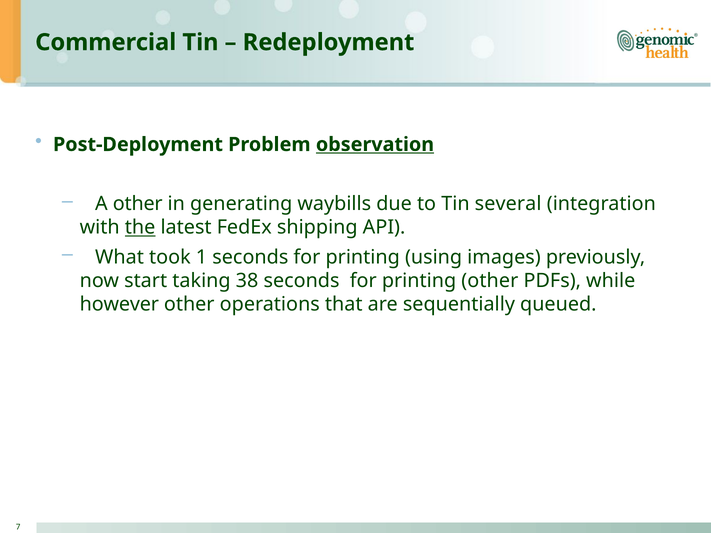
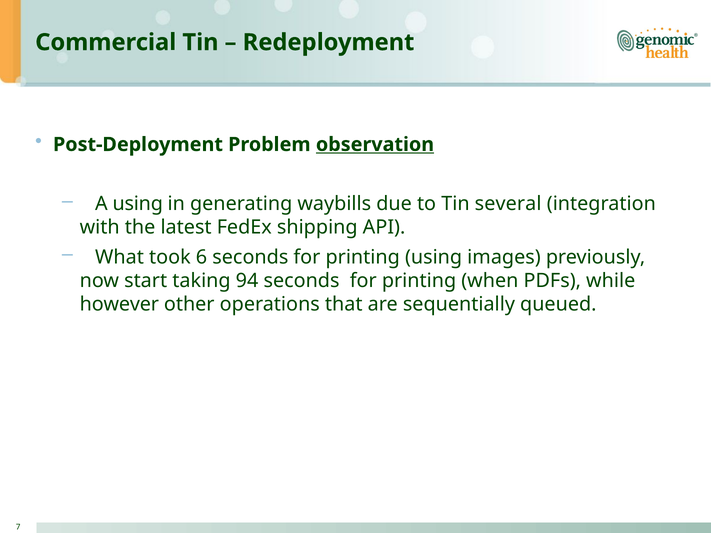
A other: other -> using (138, 204)
the underline: present -> none (140, 228)
1: 1 -> 6 (201, 257)
38: 38 -> 94 (247, 281)
printing other: other -> when (490, 281)
